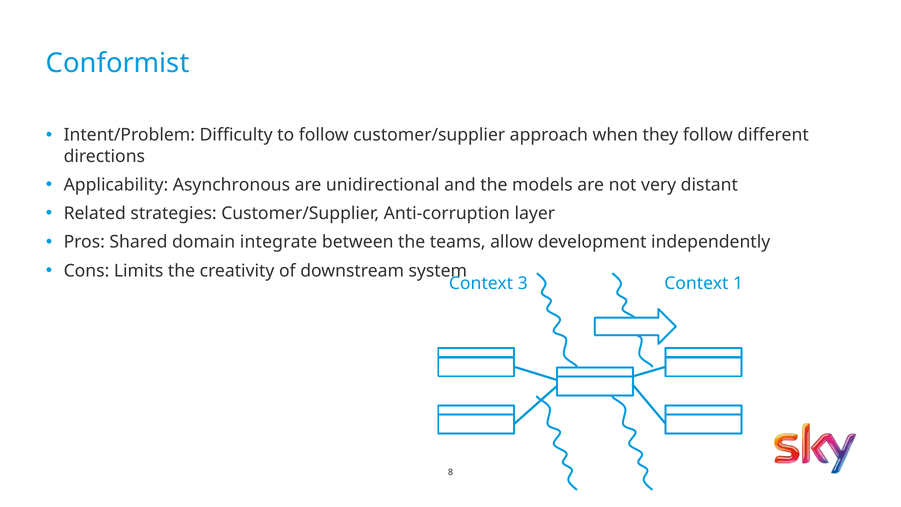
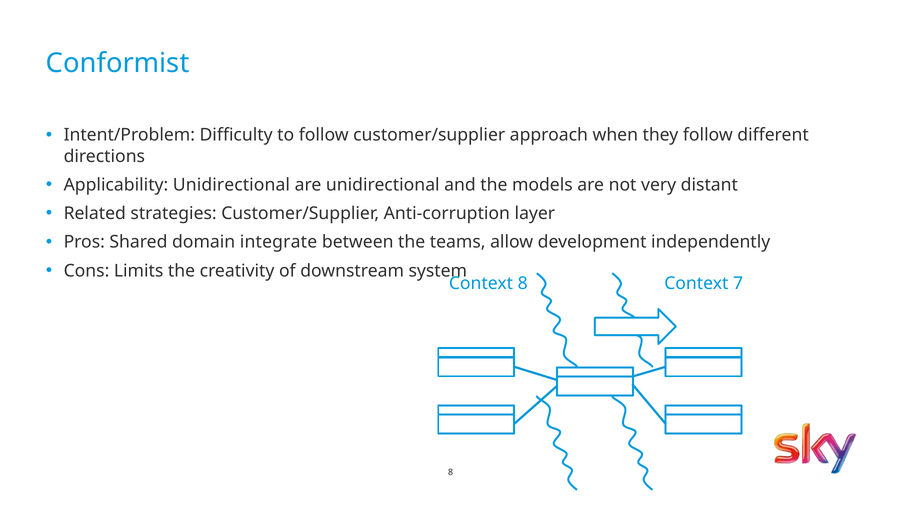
Applicability Asynchronous: Asynchronous -> Unidirectional (231, 185)
Context 3: 3 -> 8 (523, 283)
1: 1 -> 7 (738, 283)
